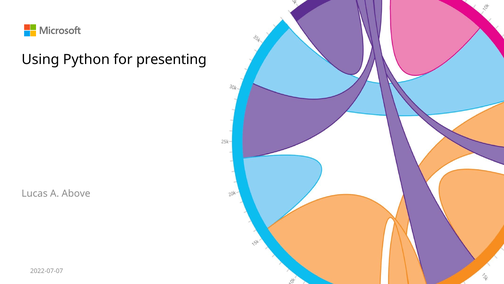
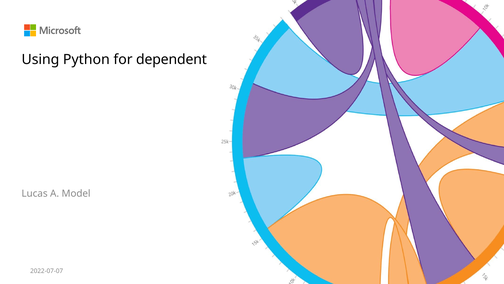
presenting: presenting -> dependent (171, 59)
Above: Above -> Model (76, 193)
